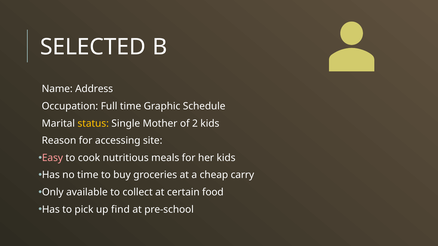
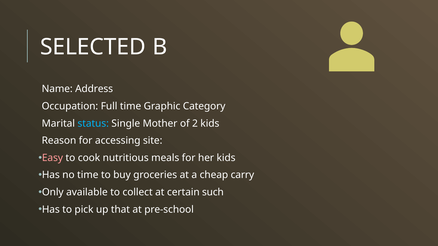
Schedule: Schedule -> Category (204, 106)
status colour: yellow -> light blue (93, 124)
food: food -> such (213, 192)
find: find -> that (120, 210)
